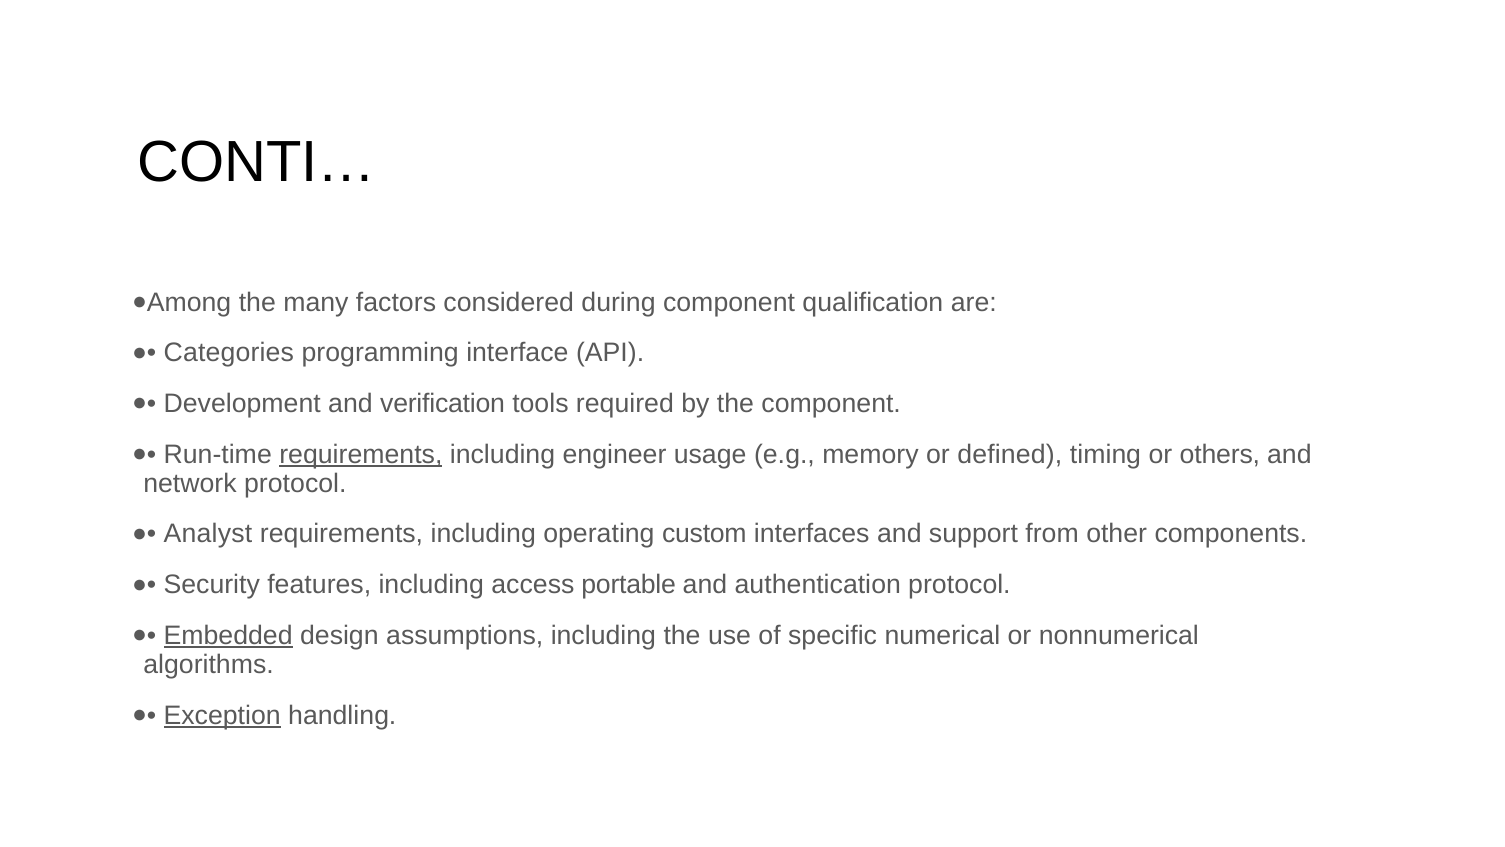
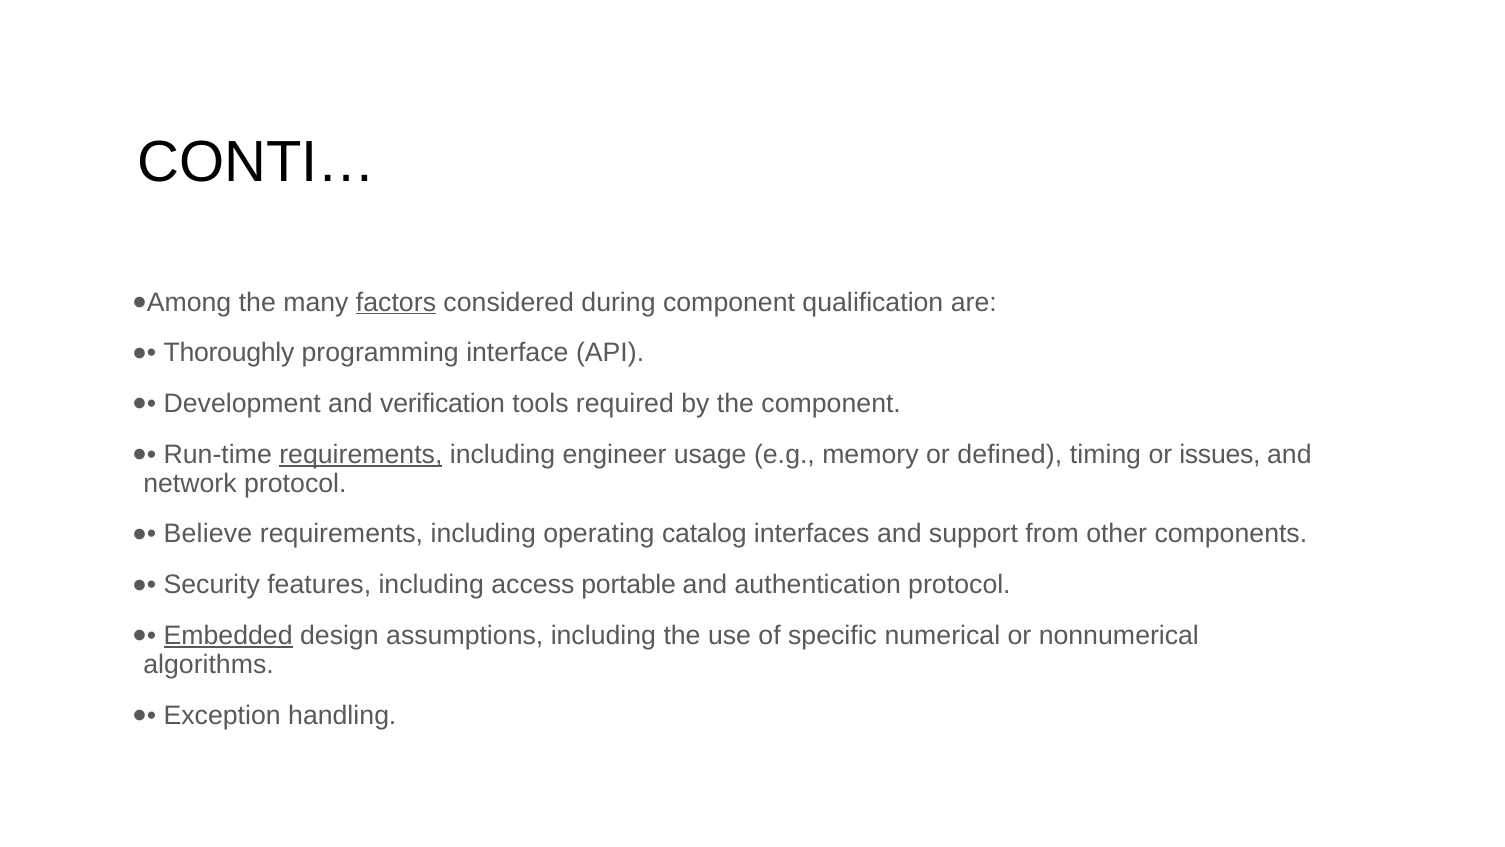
factors underline: none -> present (396, 302)
Categories: Categories -> Thoroughly (229, 353)
others: others -> issues (1220, 454)
Analyst: Analyst -> Believe (208, 534)
custom: custom -> catalog (704, 534)
Exception underline: present -> none (222, 715)
